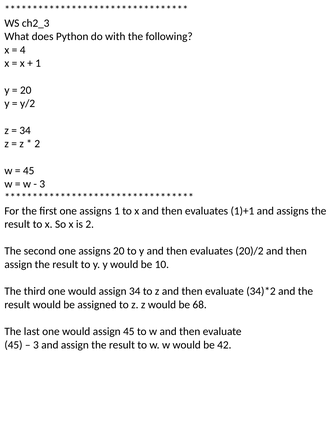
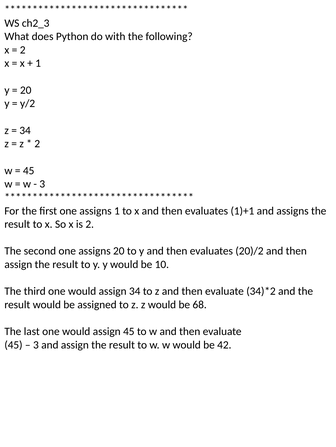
4: 4 -> 2 (23, 50)
